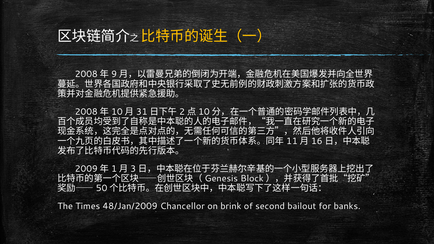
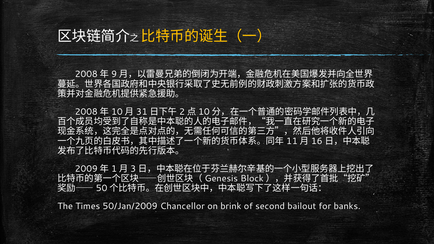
48/Jan/2009: 48/Jan/2009 -> 50/Jan/2009 (130, 206)
